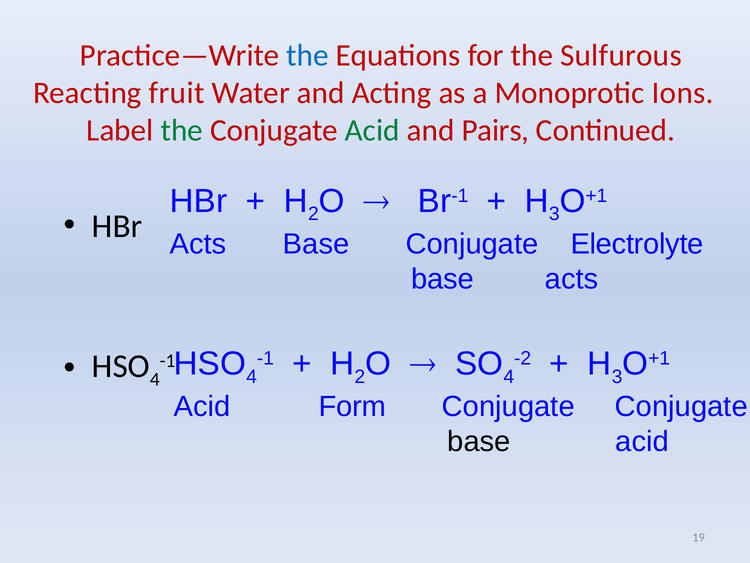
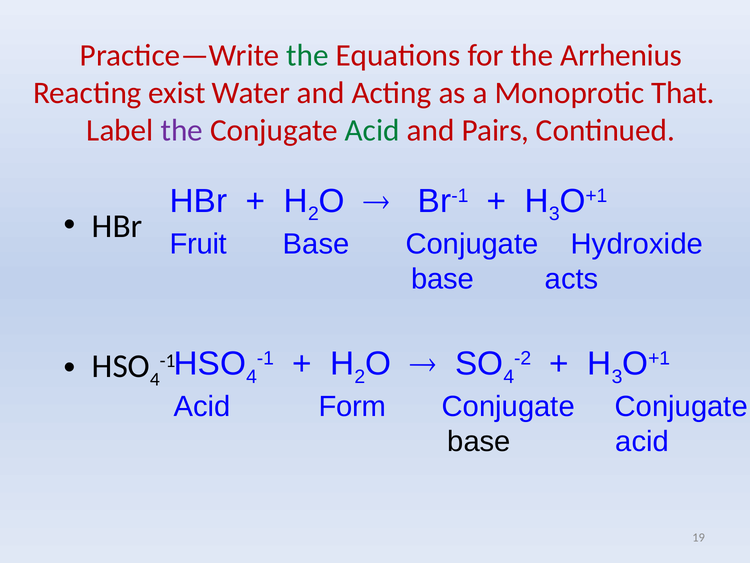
the colour: blue -> green (308, 55)
Sulfurous: Sulfurous -> Arrhenius (621, 55)
fruit: fruit -> exist (177, 93)
Ions: Ions -> That (683, 93)
the colour: green -> purple (182, 130)
Acts: Acts -> Fruit (198, 244)
Electrolyte: Electrolyte -> Hydroxide (637, 244)
